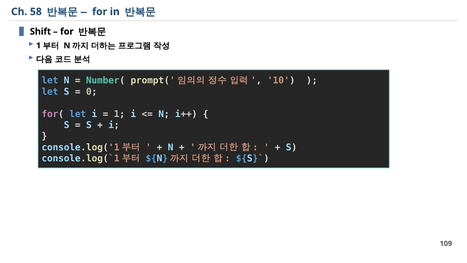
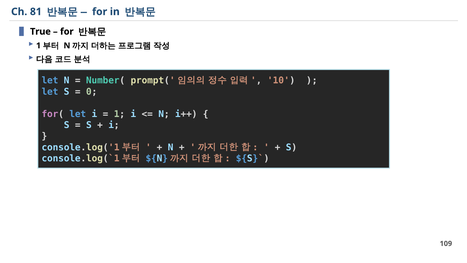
58: 58 -> 81 (36, 12)
Shift: Shift -> True (40, 31)
